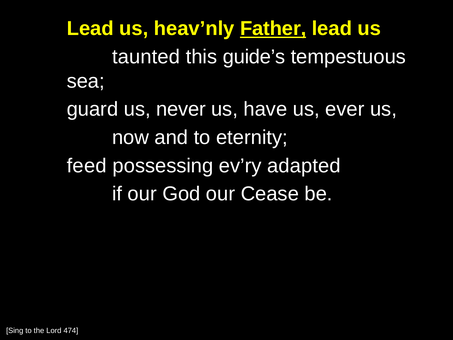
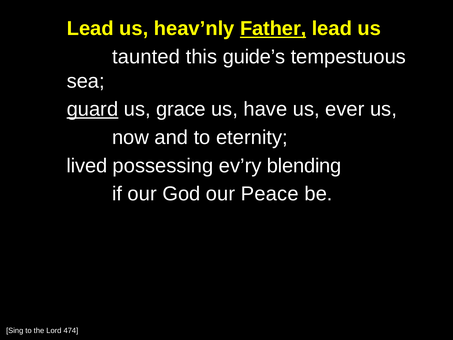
guard underline: none -> present (92, 109)
never: never -> grace (181, 109)
feed: feed -> lived (87, 166)
adapted: adapted -> blending (304, 166)
Cease: Cease -> Peace (270, 194)
